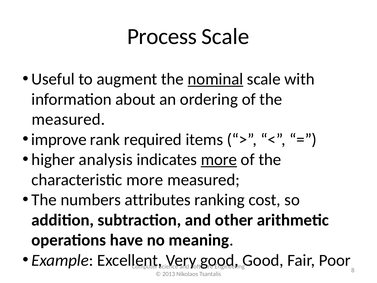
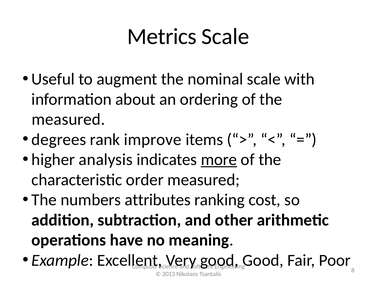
Process: Process -> Metrics (162, 36)
nominal underline: present -> none (215, 79)
improve: improve -> degrees (59, 139)
required: required -> improve (153, 139)
characteristic more: more -> order (145, 180)
